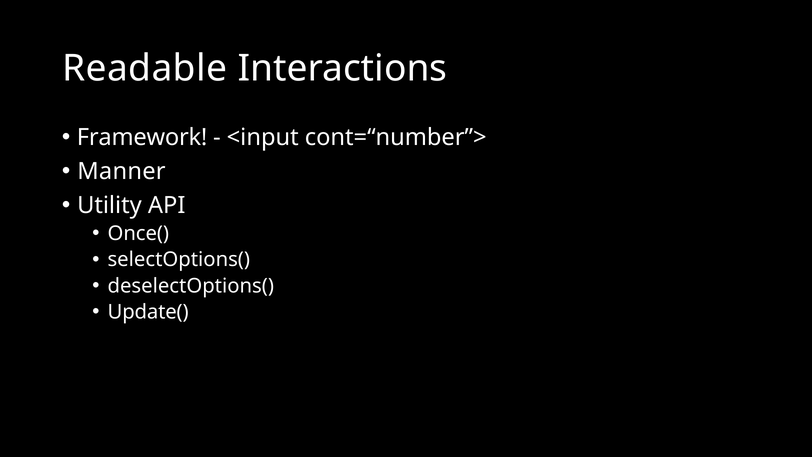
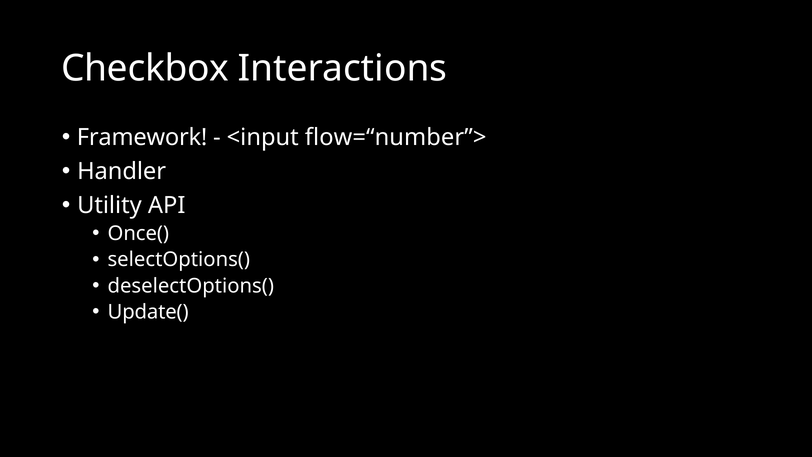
Readable: Readable -> Checkbox (145, 68)
cont=“number”>: cont=“number”> -> flow=“number”> (396, 137)
Manner: Manner -> Handler (122, 171)
